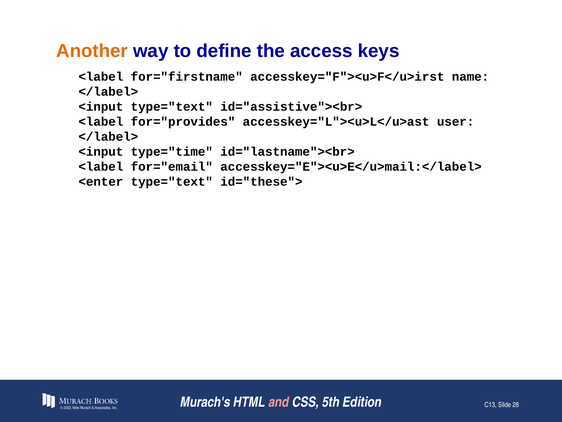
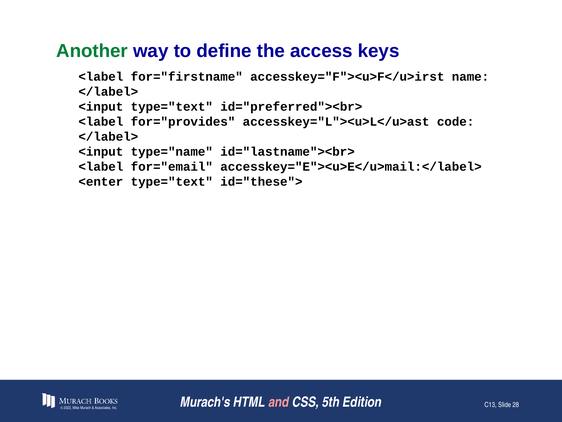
Another colour: orange -> green (92, 51)
id="assistive"><br>: id="assistive"><br> -> id="preferred"><br> (291, 107)
user: user -> code (456, 122)
type="time: type="time -> type="name (172, 152)
